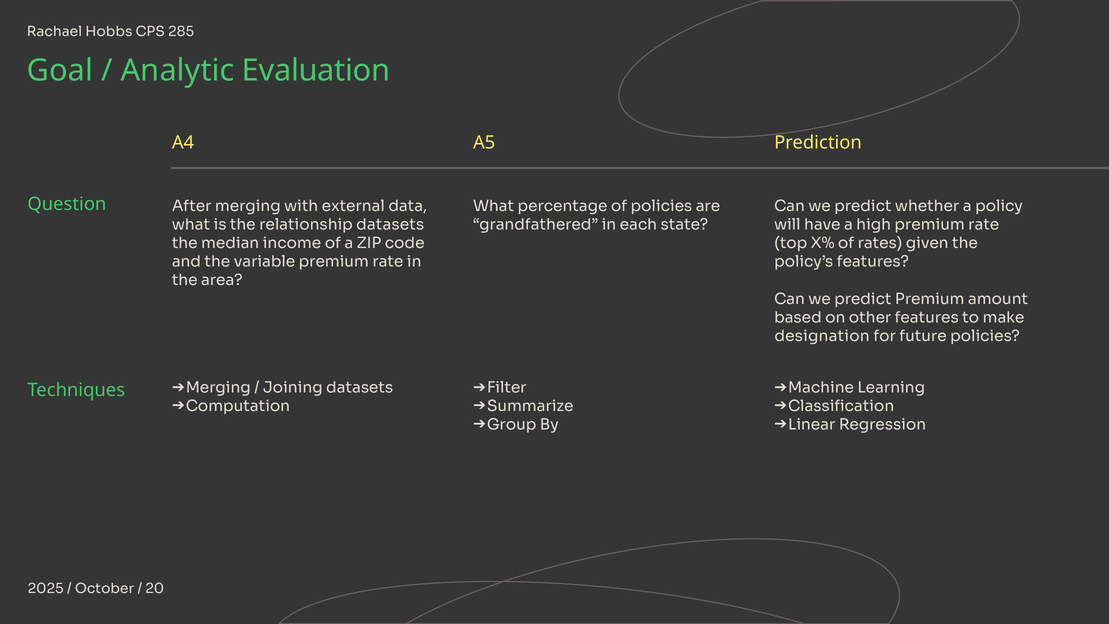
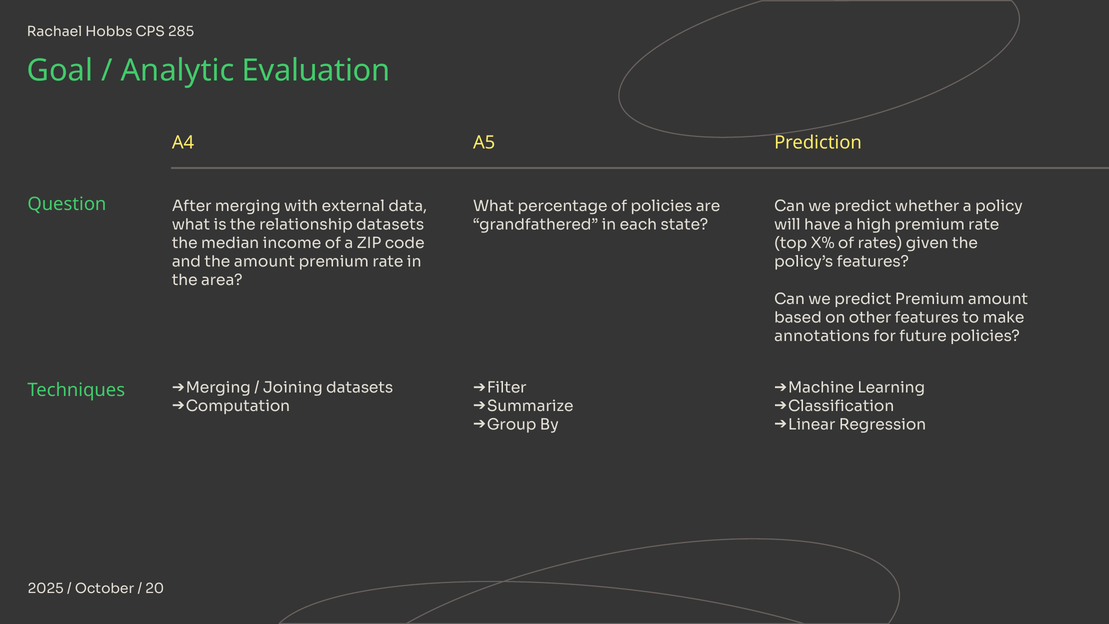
the variable: variable -> amount (264, 262)
designation: designation -> annotations (822, 336)
